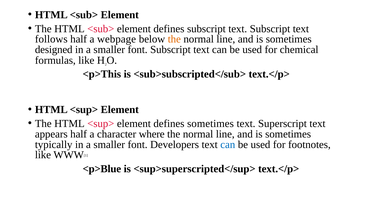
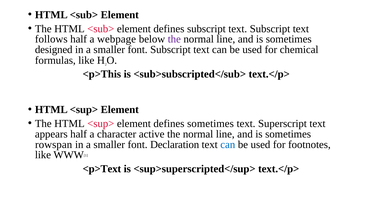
the colour: orange -> purple (174, 39)
where: where -> active (152, 134)
typically: typically -> rowspan (54, 144)
Developers: Developers -> Declaration (175, 144)
<p>Blue: <p>Blue -> <p>Text (102, 169)
